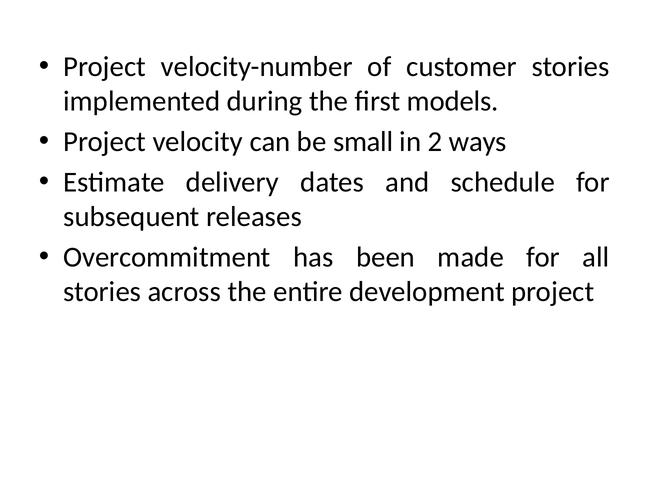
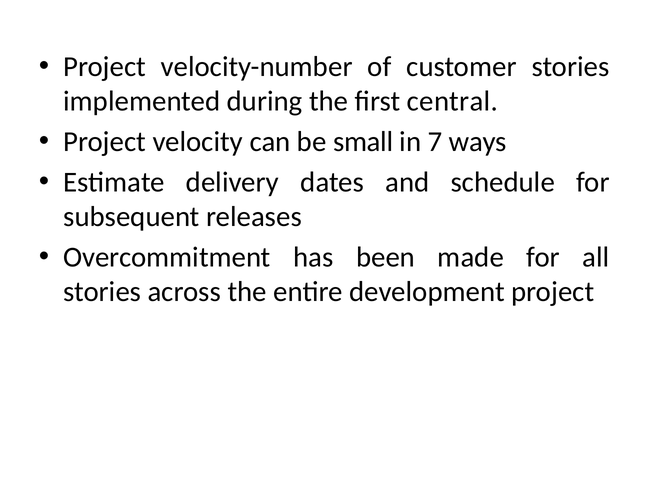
models: models -> central (452, 101)
2: 2 -> 7 (435, 142)
